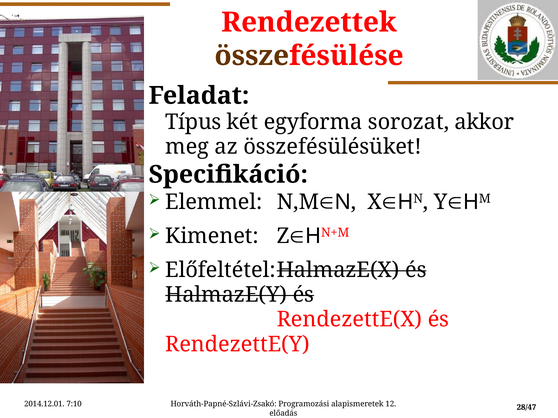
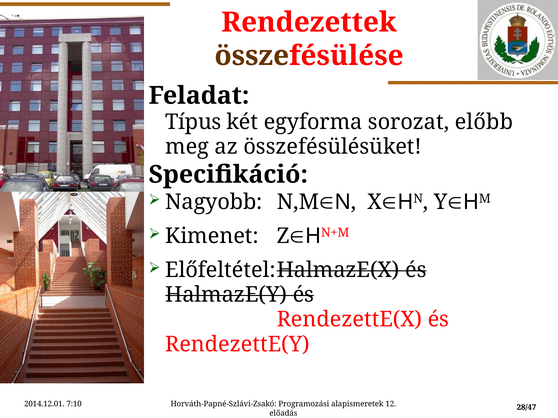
akkor: akkor -> előbb (484, 122)
Elemmel: Elemmel -> Nagyobb (214, 202)
